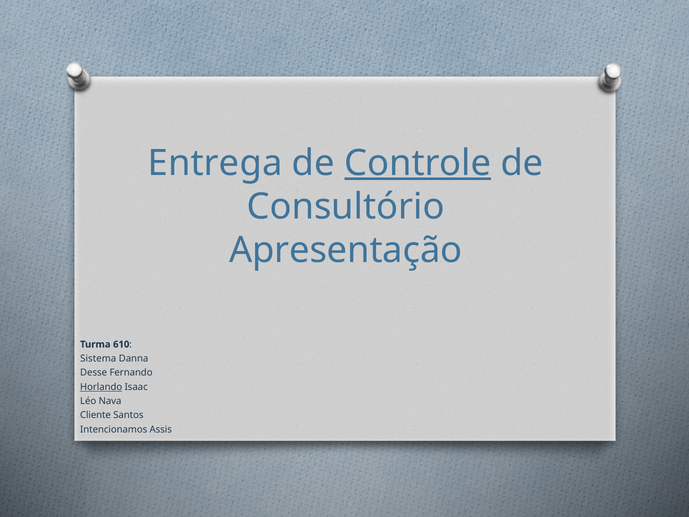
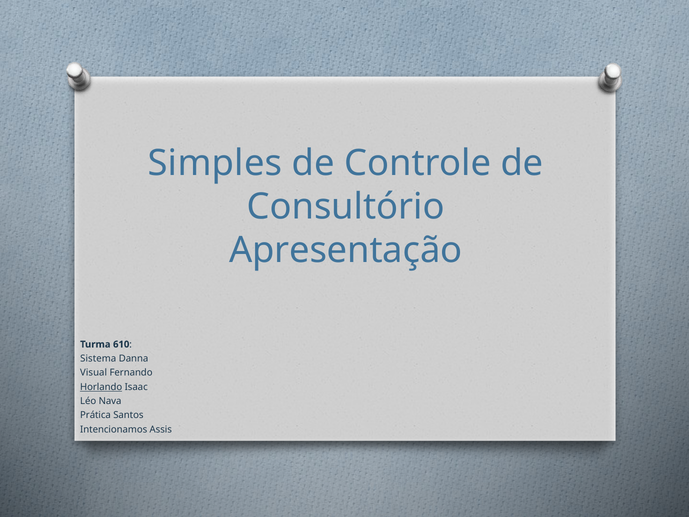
Entrega: Entrega -> Simples (215, 163)
Controle underline: present -> none (418, 163)
Desse: Desse -> Visual (94, 373)
Cliente: Cliente -> Prática (95, 415)
